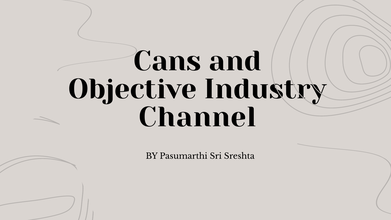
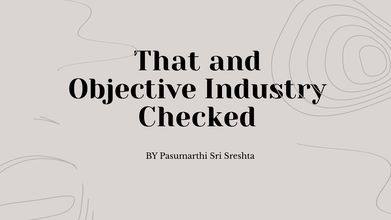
Cans: Cans -> That (167, 61)
Channel: Channel -> Checked (197, 117)
